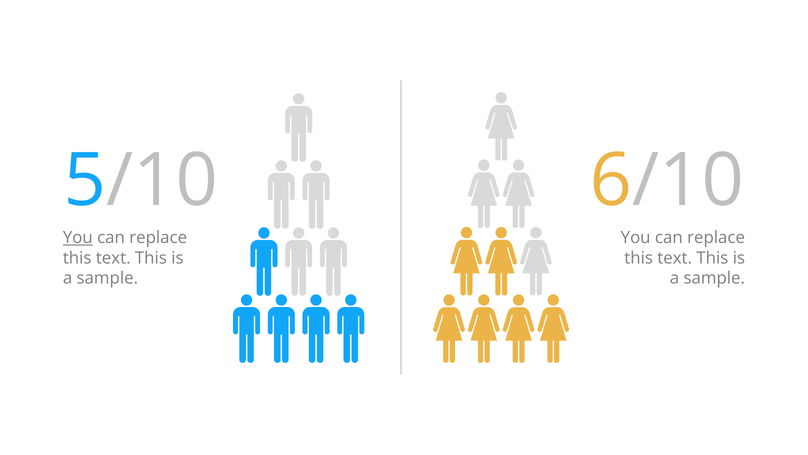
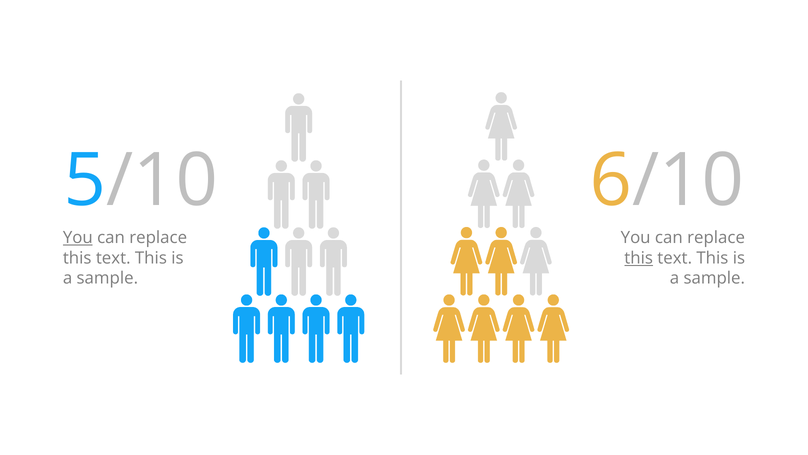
this underline: none -> present (639, 258)
